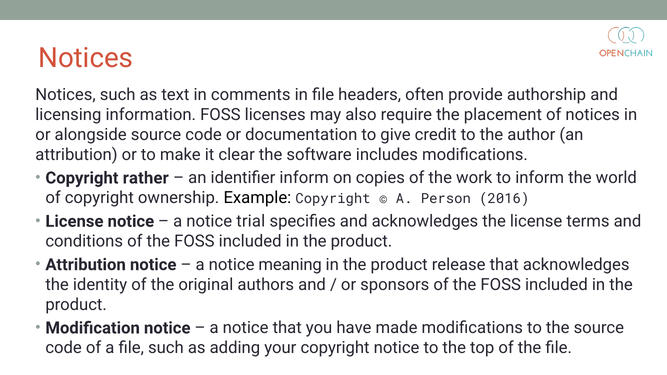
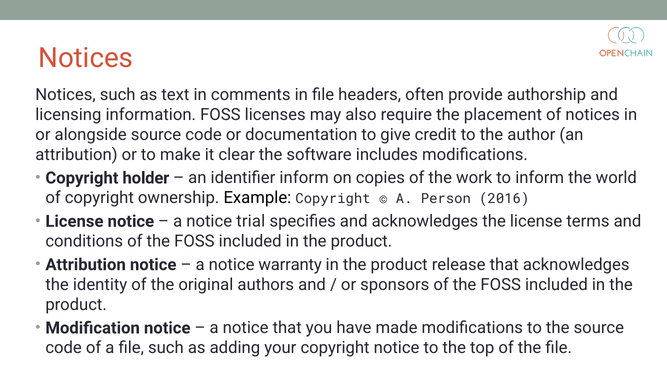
rather: rather -> holder (146, 178)
meaning: meaning -> warranty (290, 265)
